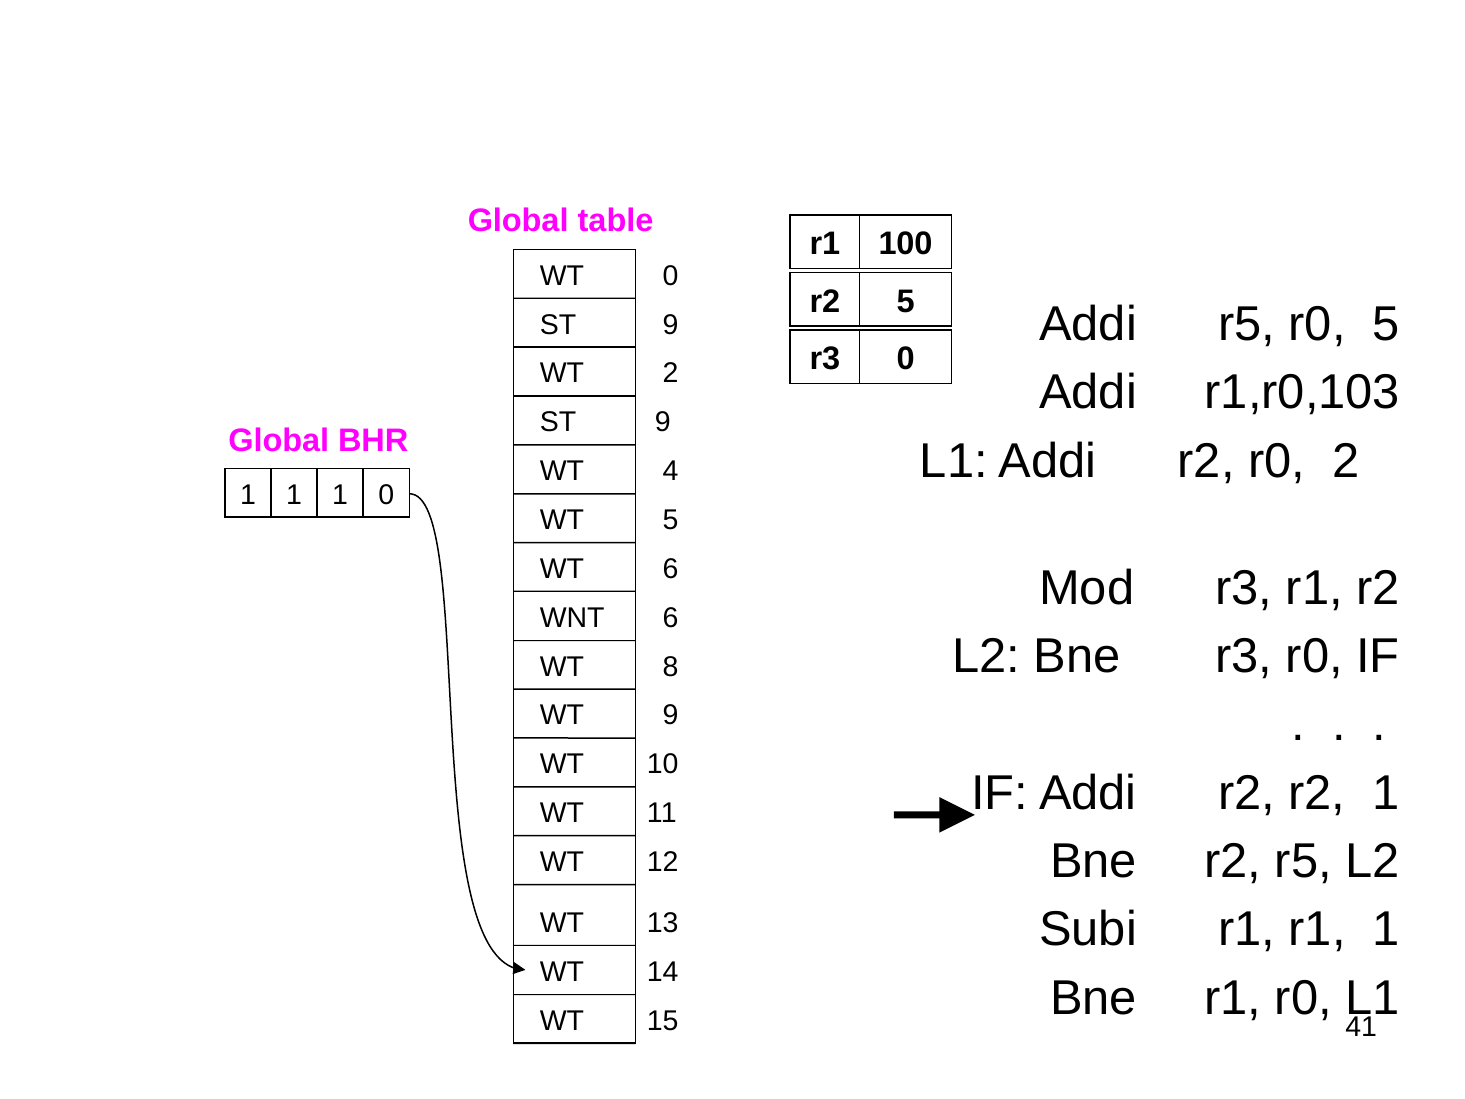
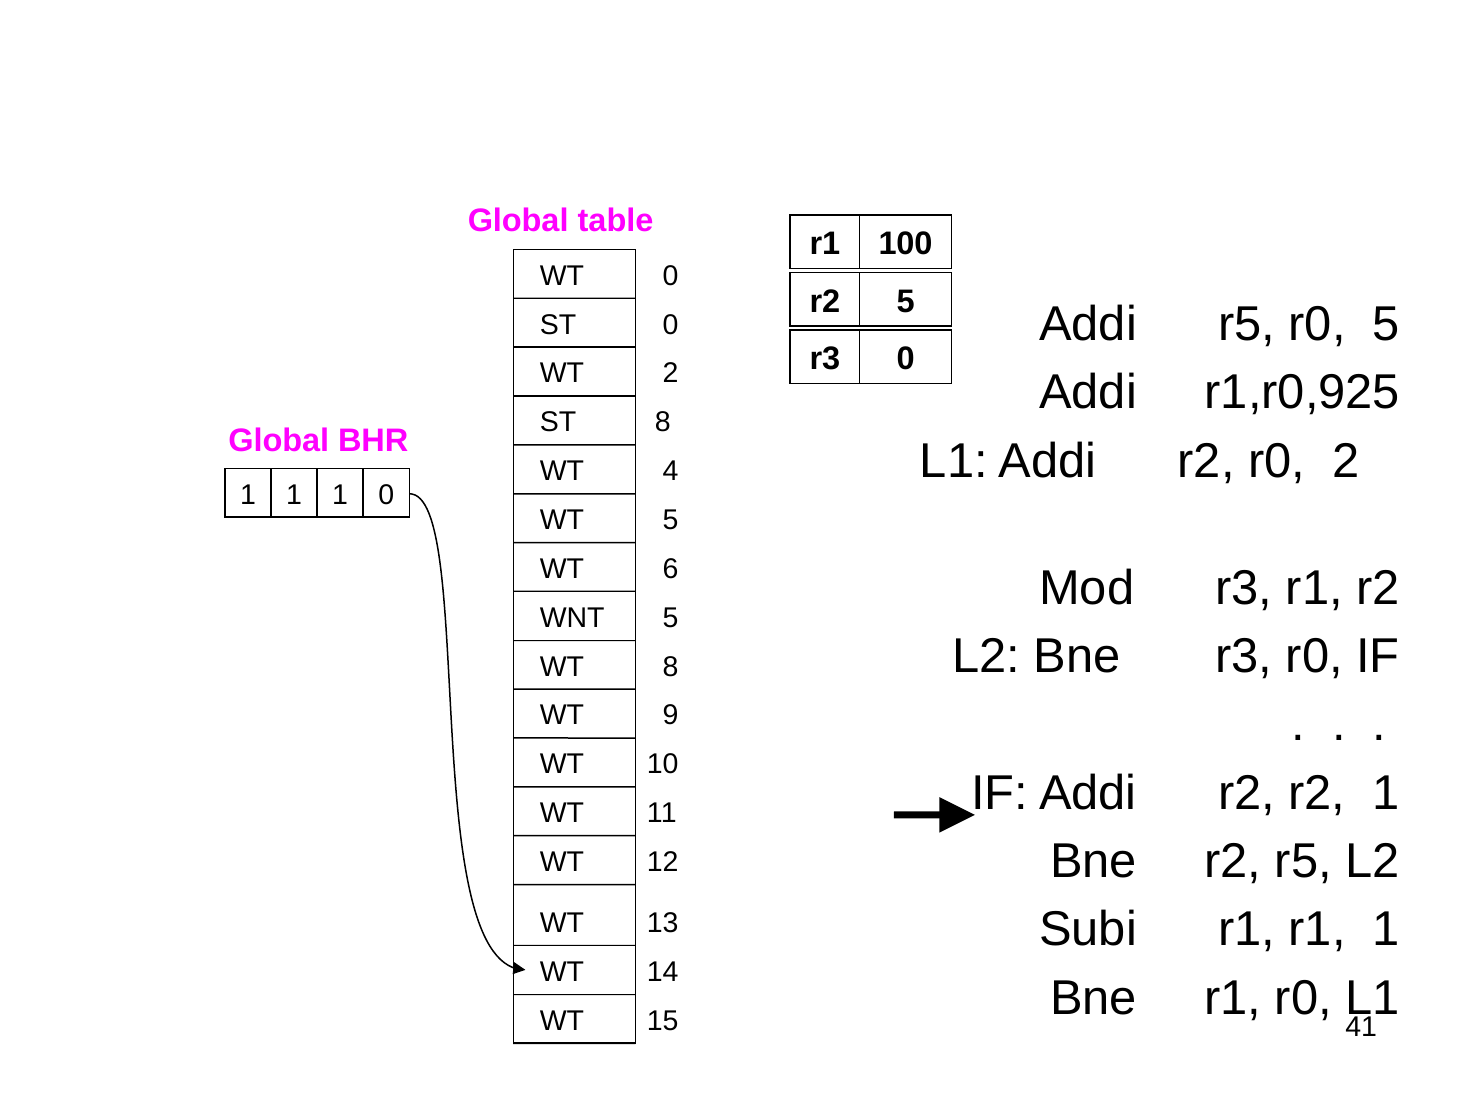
9: 9 -> 0 (671, 325)
r1,r0,103: r1,r0,103 -> r1,r0,925 (1302, 393)
ST 9: 9 -> 8 (663, 422)
6: 6 -> 5 (671, 618)
